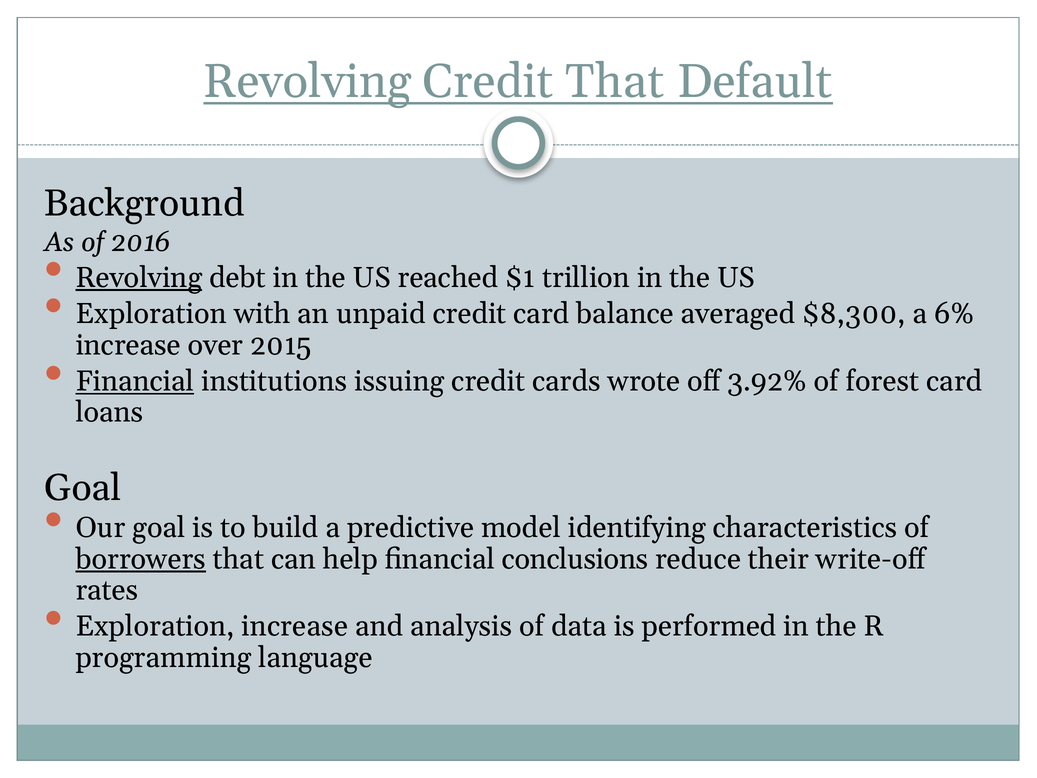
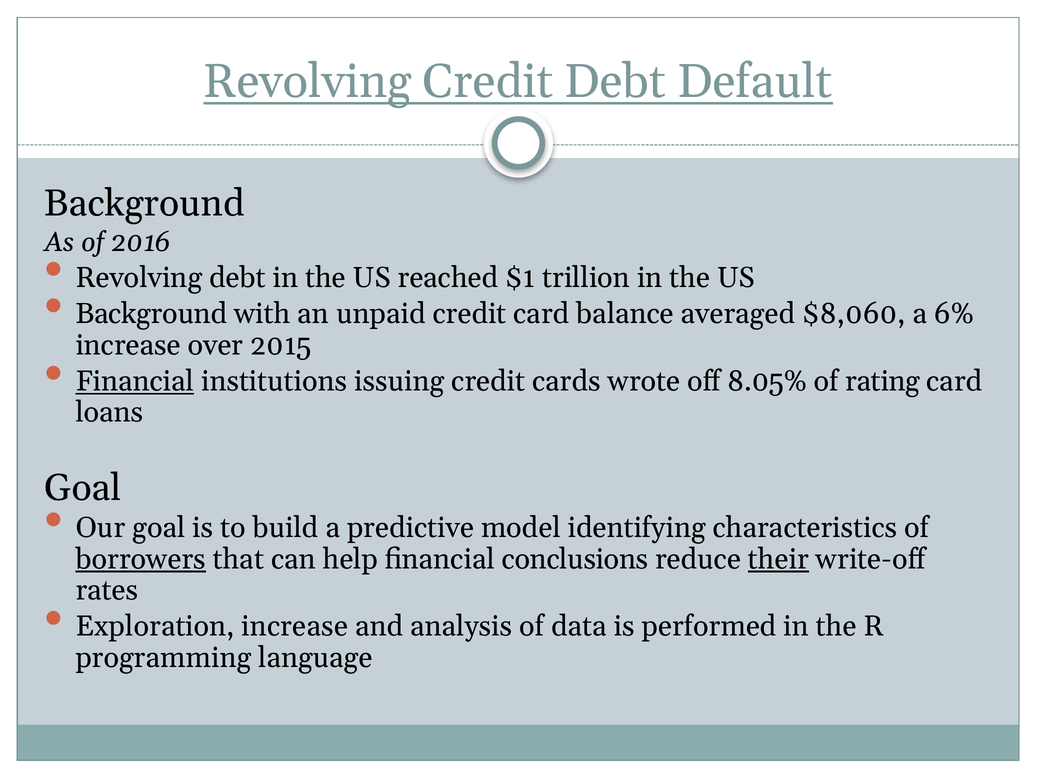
Credit That: That -> Debt (615, 82)
Revolving underline: present -> none (139, 278)
Exploration: Exploration -> Background (151, 314)
$8,300: $8,300 -> $8,060 (854, 314)
3.92%: 3.92% -> 8.05% (767, 381)
forest: forest -> rating (883, 381)
their underline: none -> present (778, 559)
